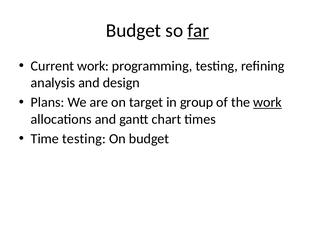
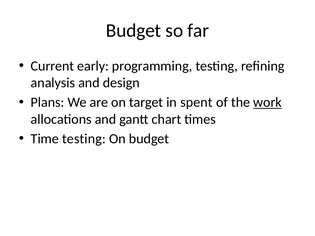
far underline: present -> none (198, 30)
Current work: work -> early (93, 66)
group: group -> spent (196, 102)
